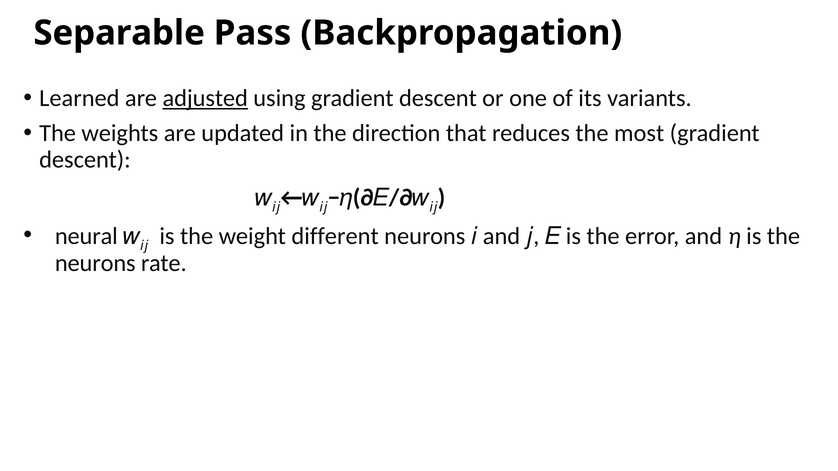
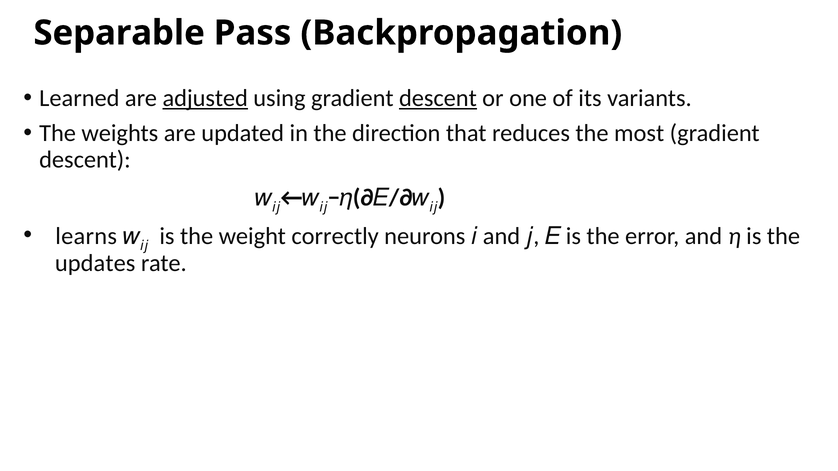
descent underline: none -> present (438, 98)
neural: neural -> learns (86, 236)
different: different -> correctly (335, 236)
neurons: neurons -> updates (95, 263)
